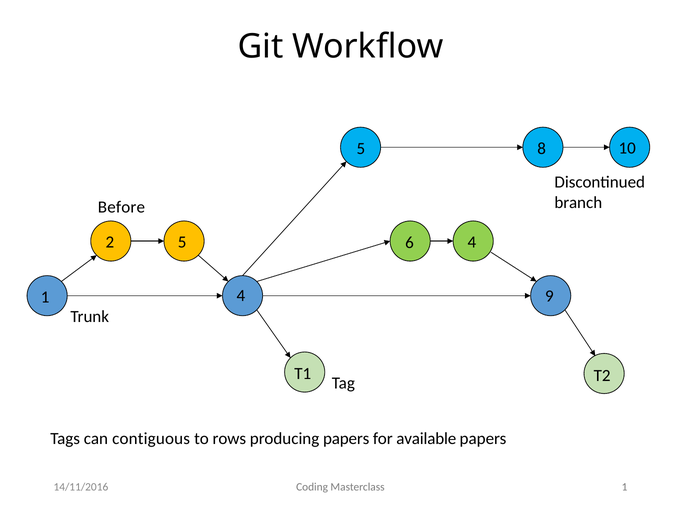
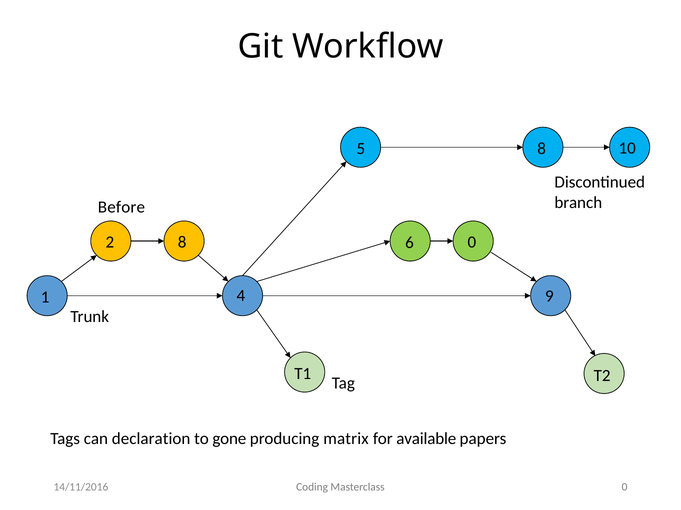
2 5: 5 -> 8 (182, 242)
6 4: 4 -> 0 (472, 242)
contiguous: contiguous -> declaration (151, 439)
to rows: rows -> gone (229, 439)
producing papers: papers -> matrix (346, 439)
Masterclass 1: 1 -> 0 (625, 488)
